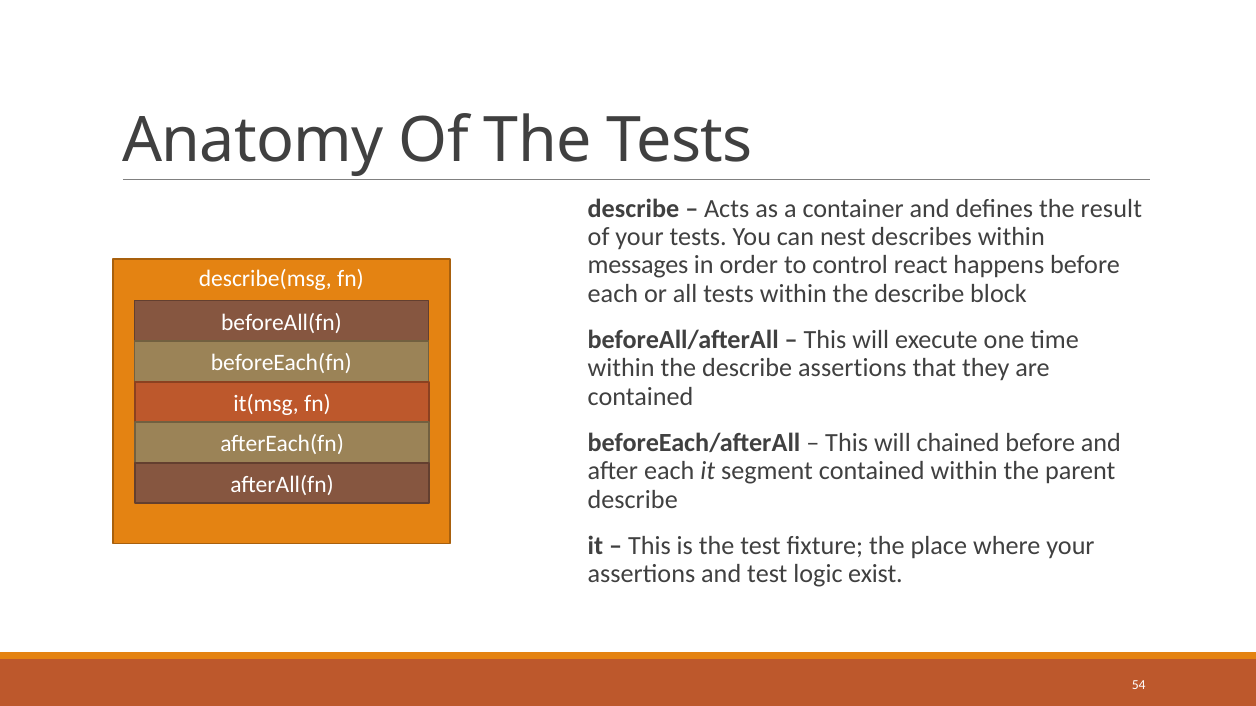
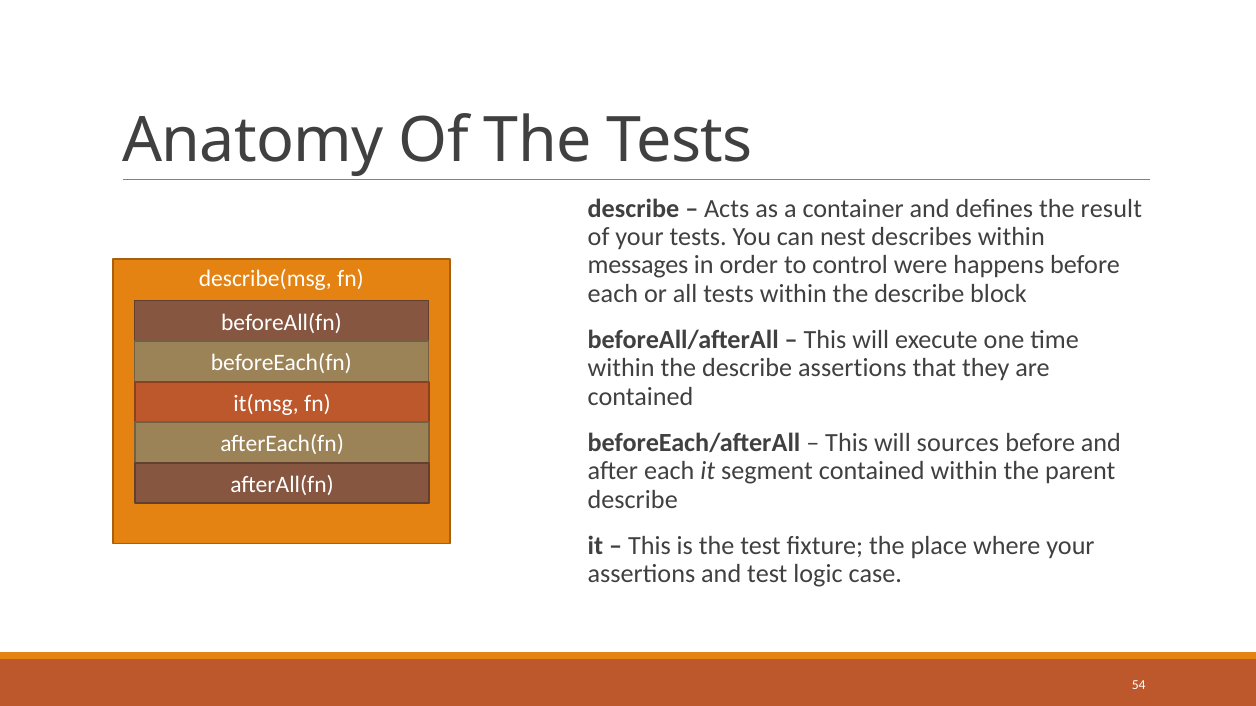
react: react -> were (921, 265)
chained: chained -> sources (958, 443)
exist: exist -> case (875, 575)
